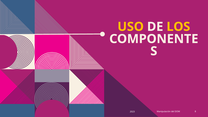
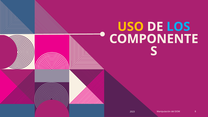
LOS colour: yellow -> light blue (178, 27)
